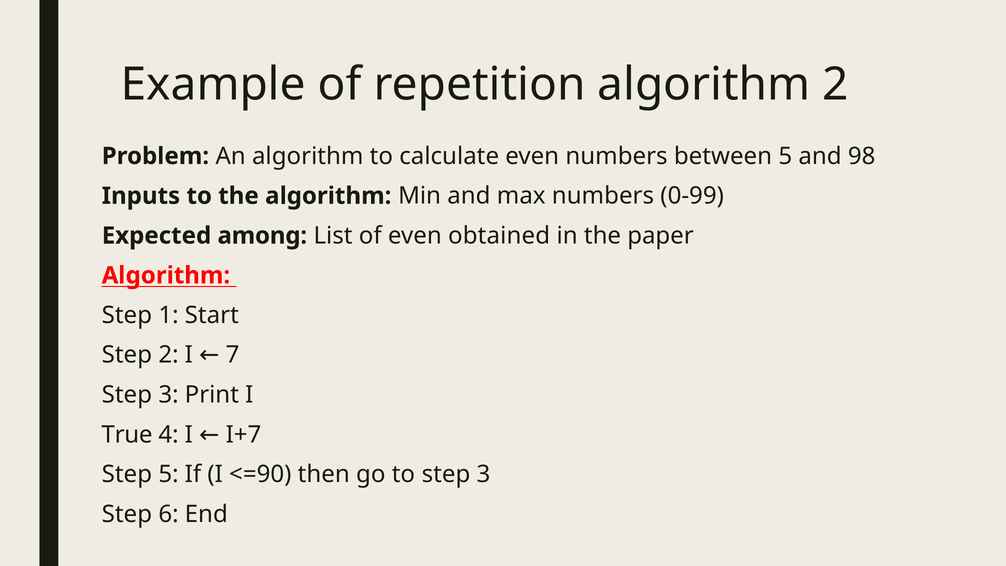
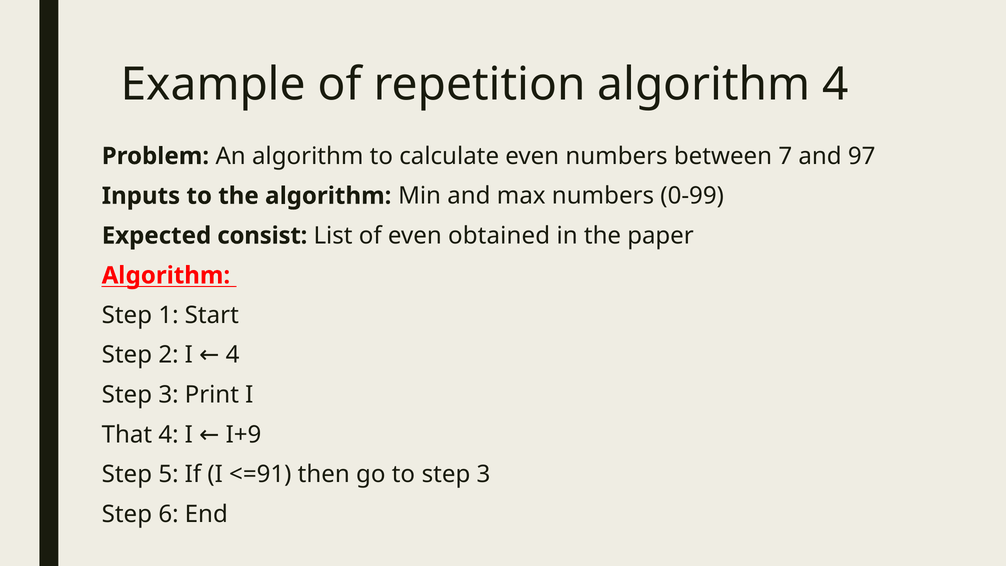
algorithm 2: 2 -> 4 (836, 85)
between 5: 5 -> 7 (785, 156)
98: 98 -> 97 (862, 156)
among: among -> consist (262, 236)
I 7: 7 -> 4 (233, 355)
True: True -> That (127, 434)
I+7: I+7 -> I+9 (243, 434)
<=90: <=90 -> <=91 (260, 474)
